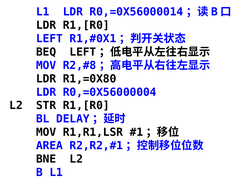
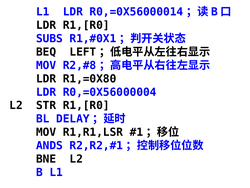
LEFT: LEFT -> SUBS (49, 39)
AREA: AREA -> ANDS (49, 145)
